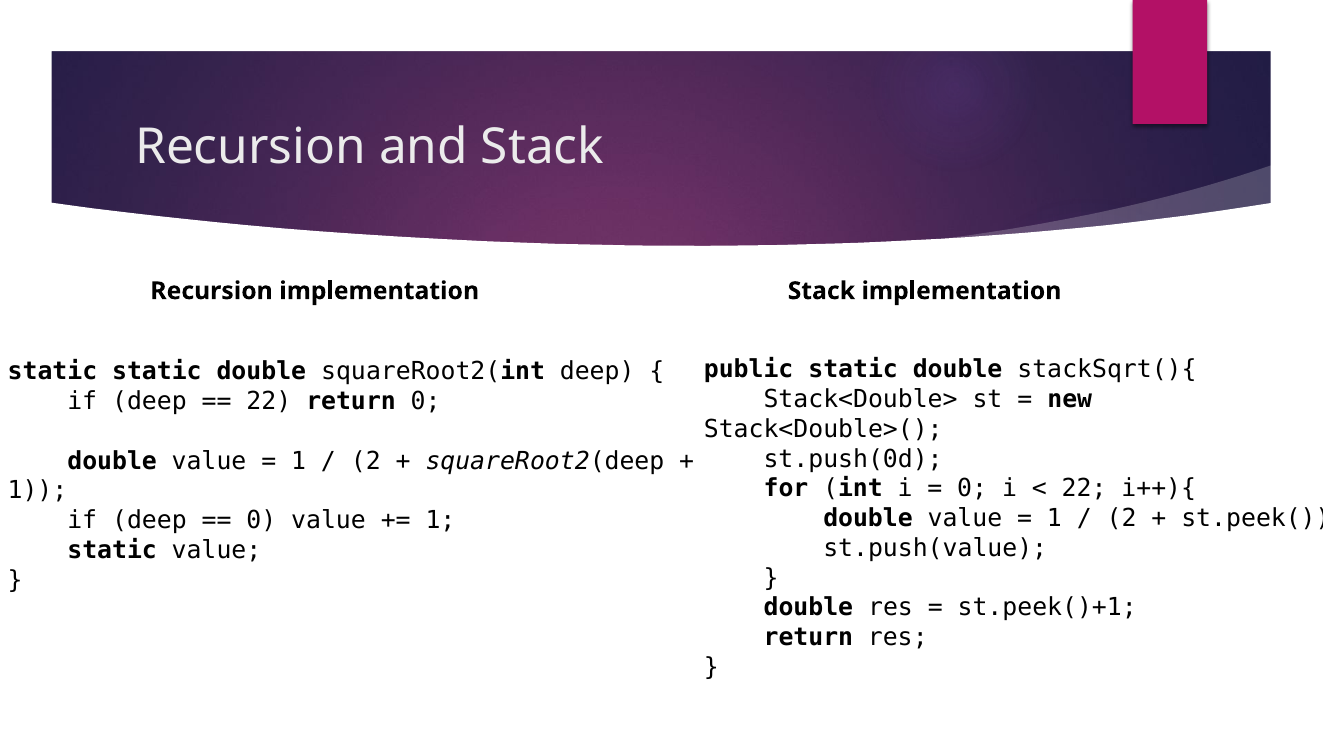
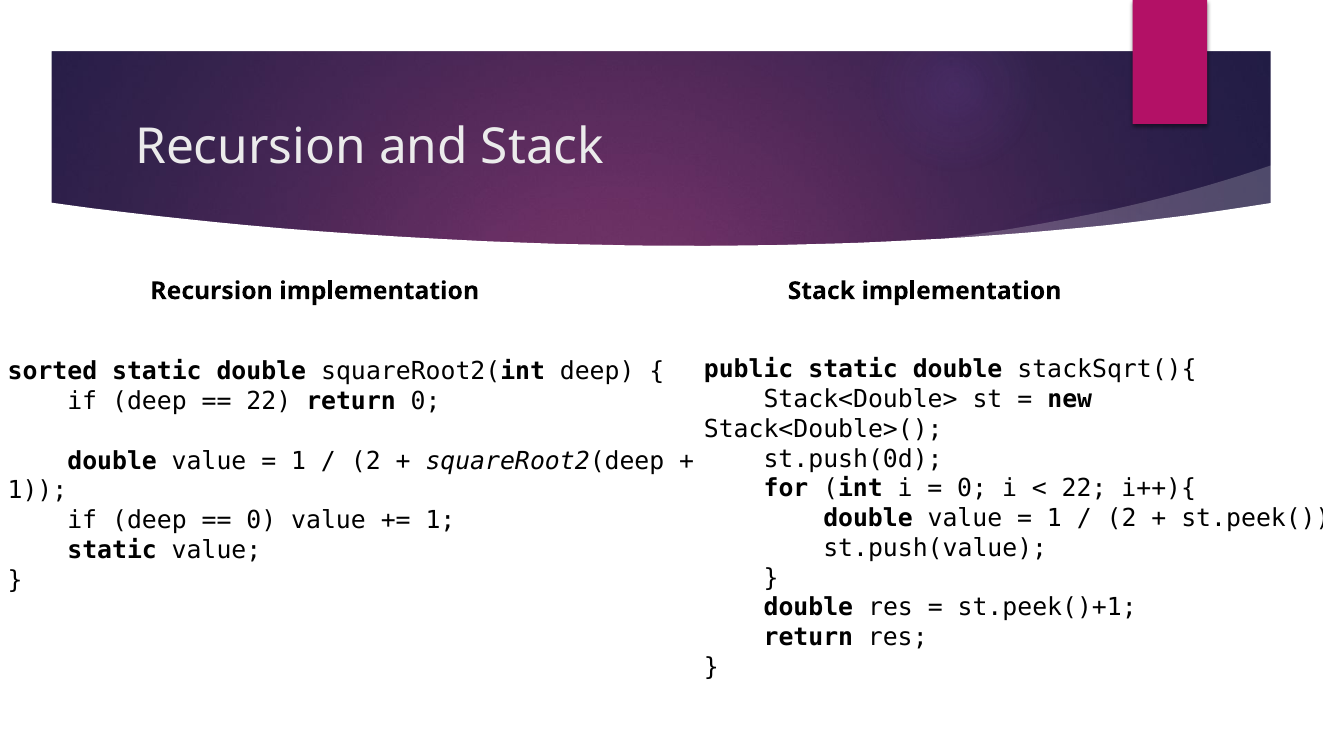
static: static -> sorted (52, 372)
